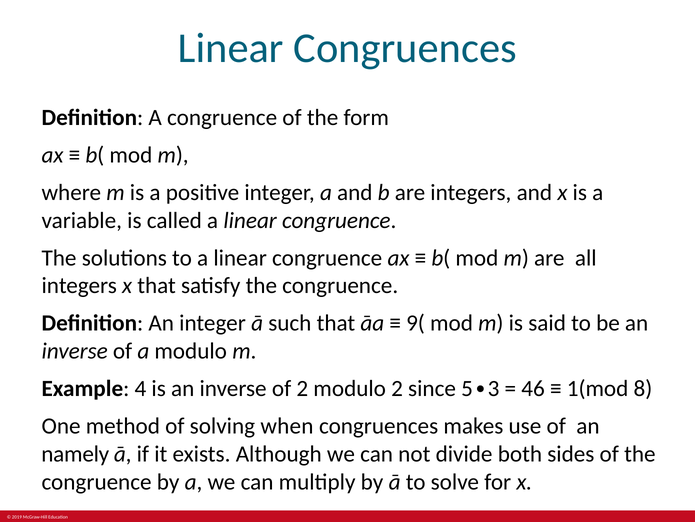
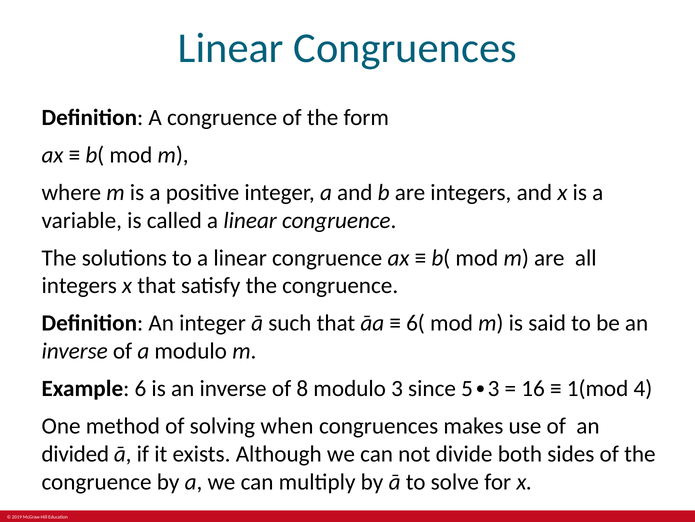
9(: 9( -> 6( (416, 323)
4: 4 -> 6 (140, 388)
of 2: 2 -> 8 (302, 388)
modulo 2: 2 -> 3 (397, 388)
46: 46 -> 16 (533, 388)
8: 8 -> 4 (643, 388)
namely: namely -> divided (75, 453)
